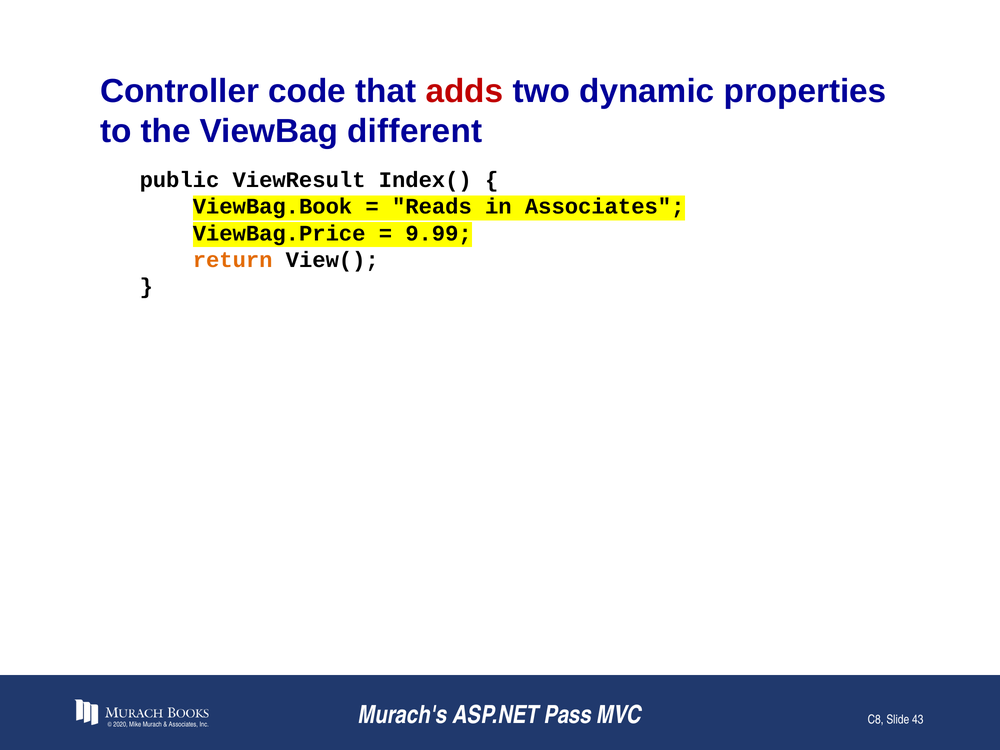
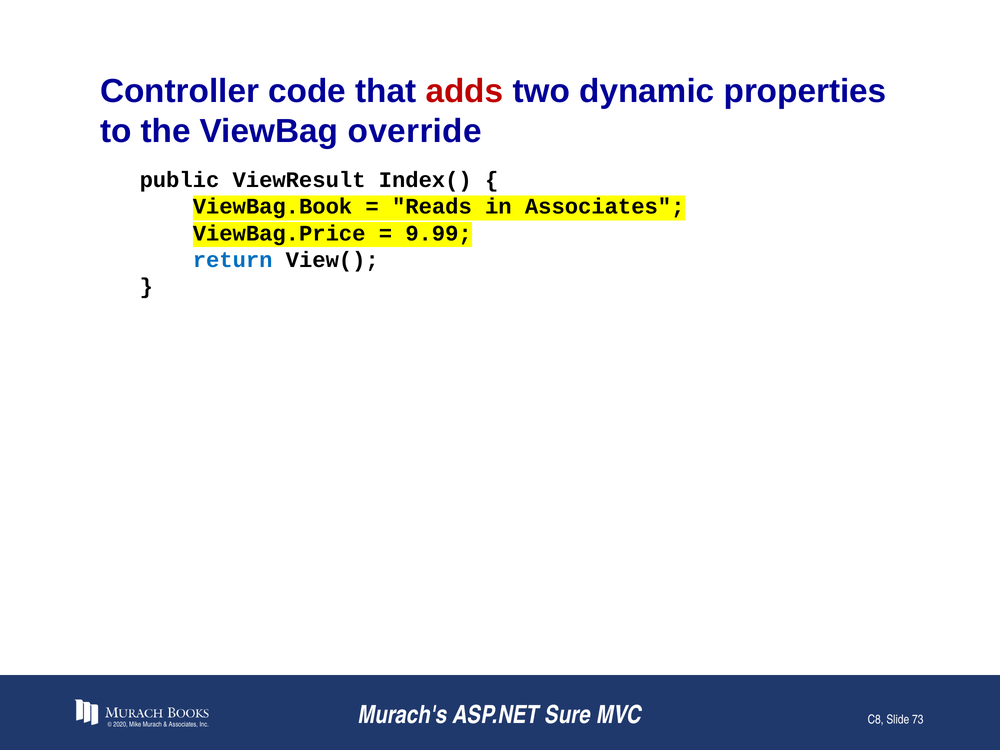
different: different -> override (415, 131)
return colour: orange -> blue (233, 260)
Pass: Pass -> Sure (568, 715)
43: 43 -> 73 (918, 720)
